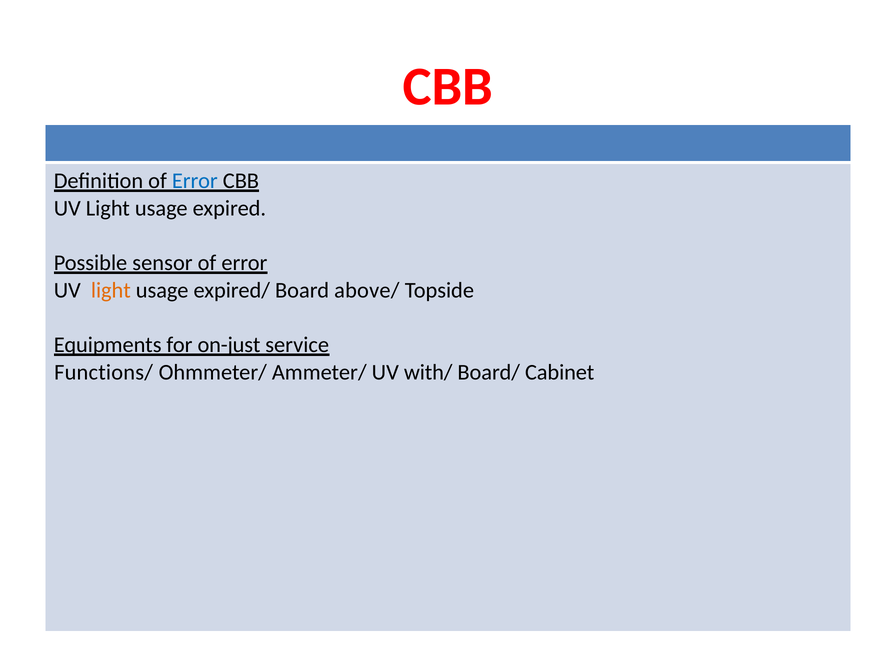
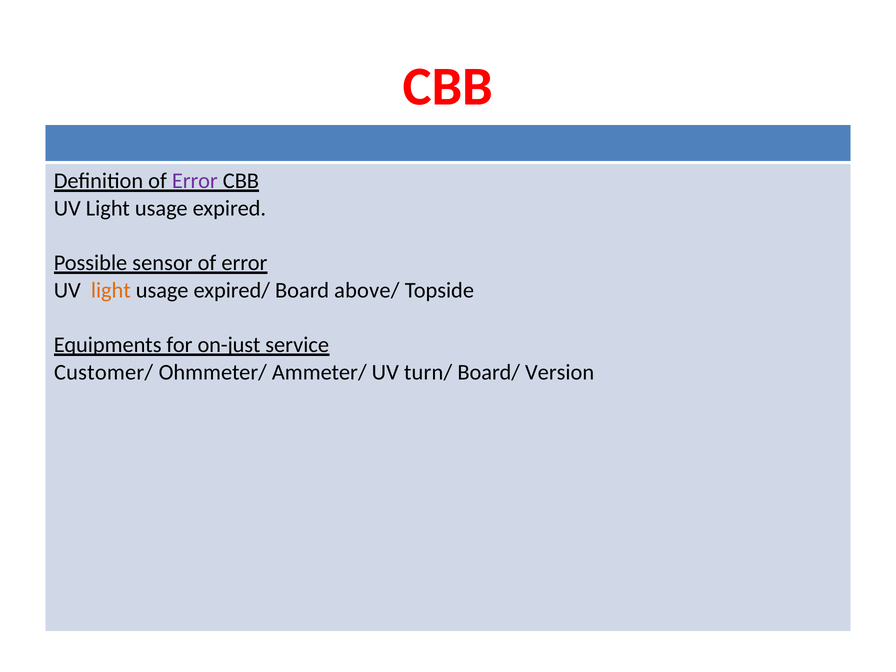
Error colour: blue -> purple (195, 181)
Functions/: Functions/ -> Customer/ (104, 372)
with/: with/ -> turn/ (428, 372)
Cabinet: Cabinet -> Version (560, 372)
